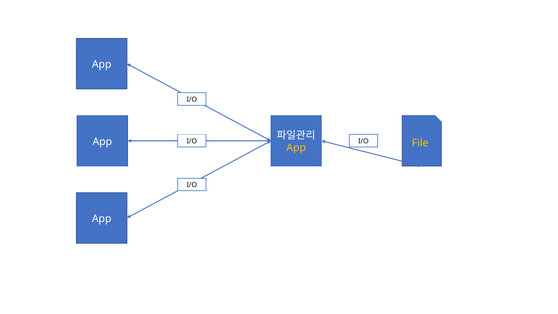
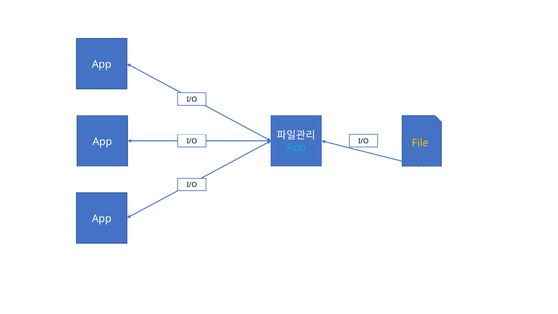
App colour: yellow -> light blue (296, 148)
